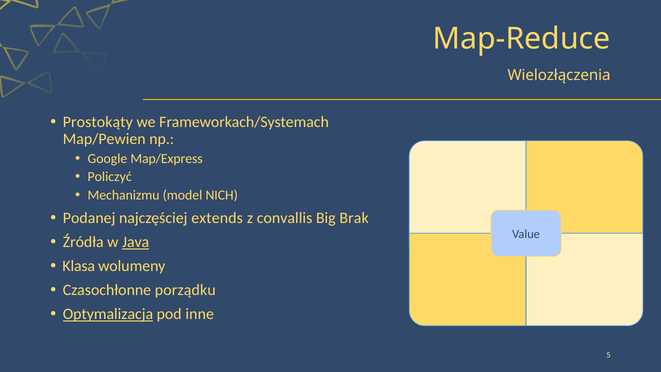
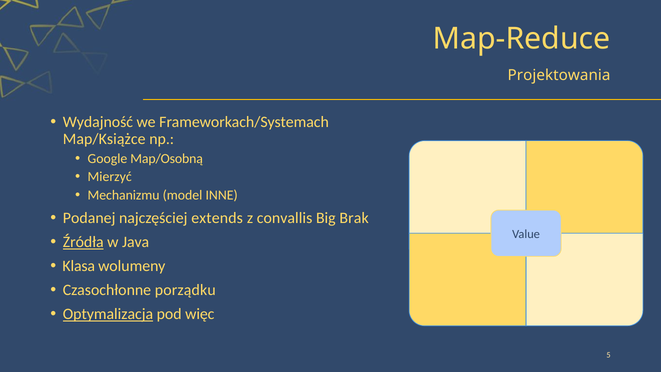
Wielozłączenia: Wielozłączenia -> Projektowania (559, 75)
Prostokąty: Prostokąty -> Wydajność (98, 122)
Map/Pewien: Map/Pewien -> Map/Książce (104, 139)
Map/Express: Map/Express -> Map/Osobną (167, 159)
Policzyć: Policzyć -> Mierzyć (110, 177)
NICH: NICH -> INNE (222, 195)
Źródła underline: none -> present (83, 242)
Java underline: present -> none (136, 242)
inne: inne -> więc (200, 314)
